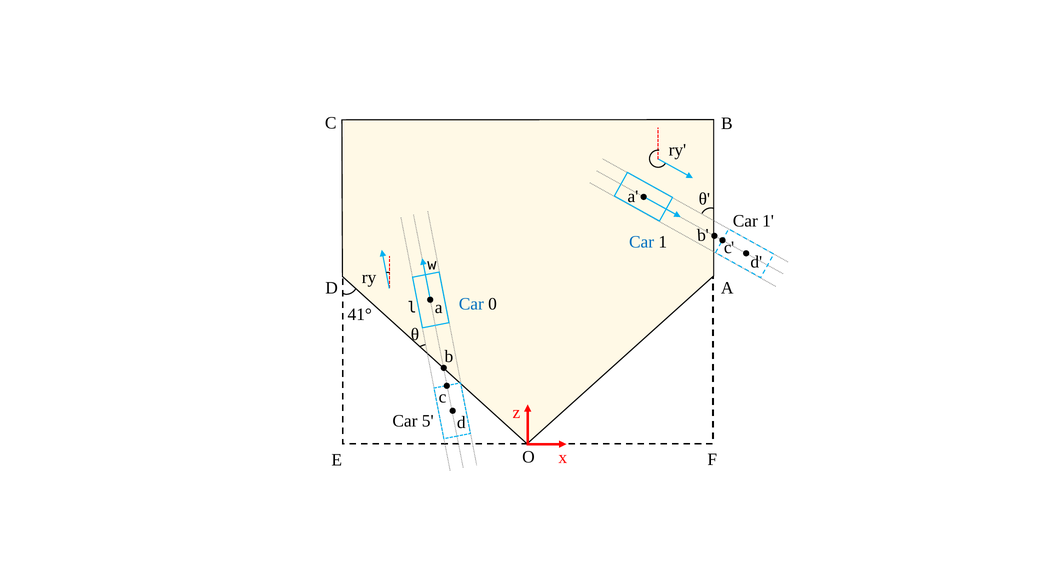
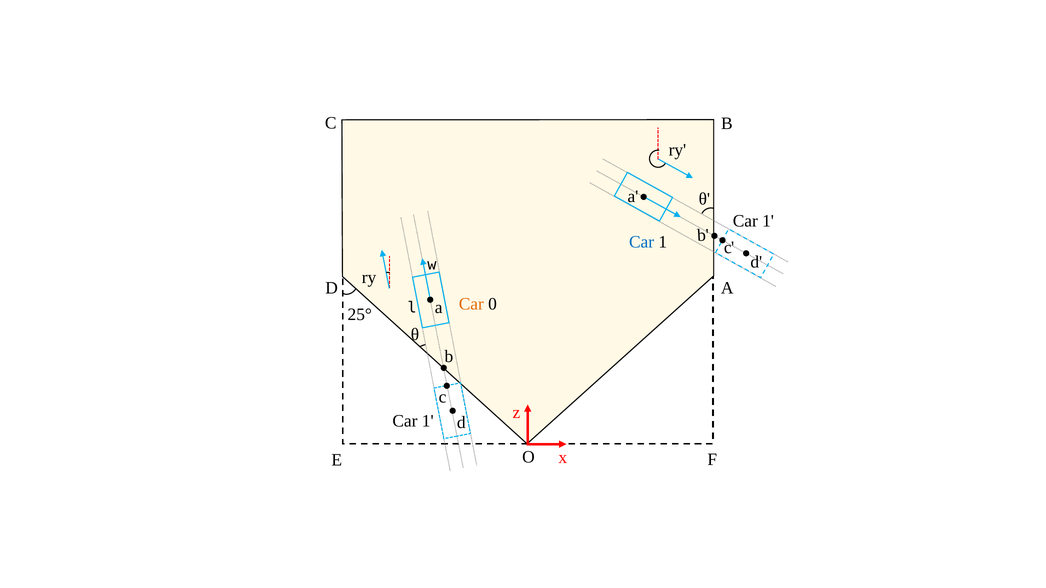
Car colour: blue -> orange (471, 304)
41°: 41° -> 25° (360, 315)
5: 5 -> 1 (428, 421)
